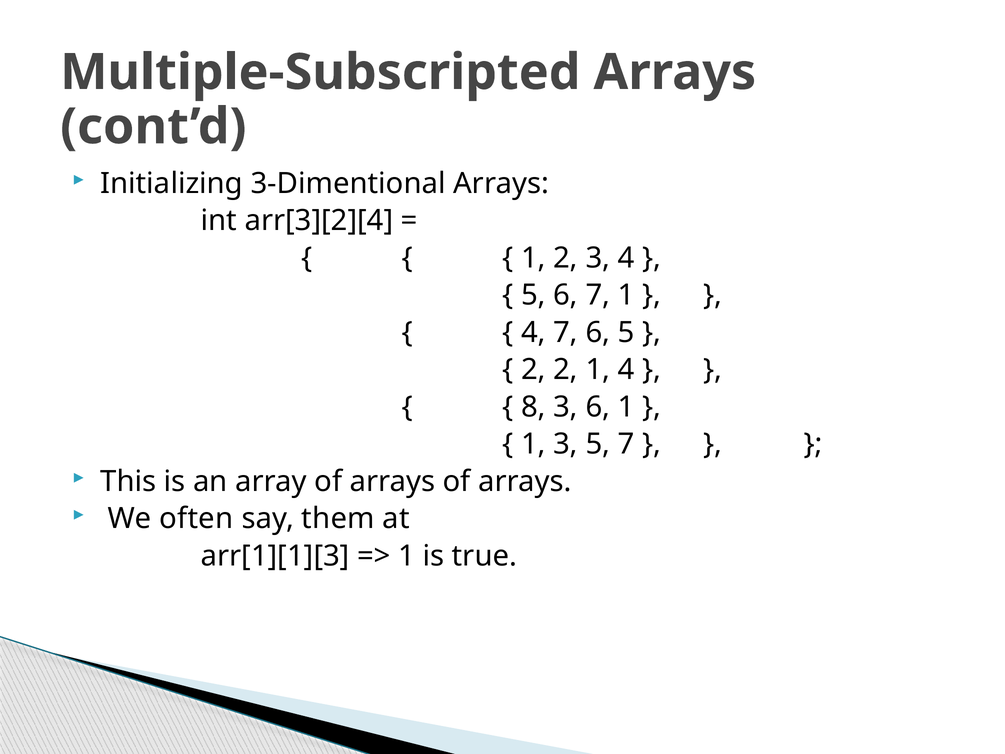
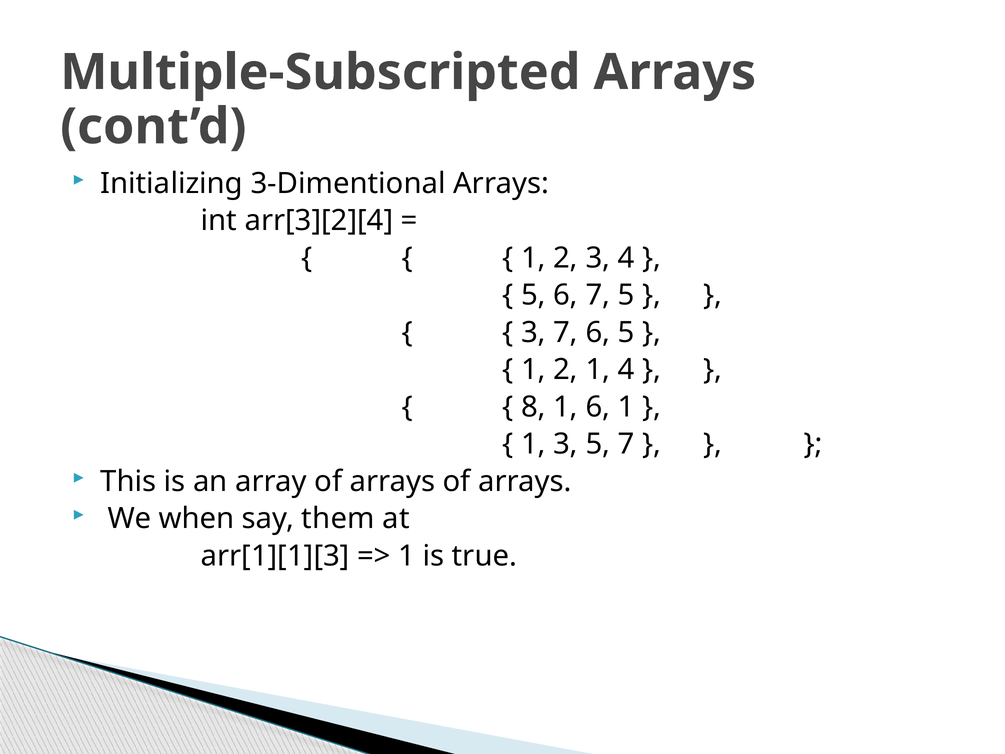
7 1: 1 -> 5 (626, 295)
4: 4 -> 3 (533, 332)
2: 2 -> 1 (533, 370)
8 3: 3 -> 1 (566, 407)
often: often -> when (196, 519)
